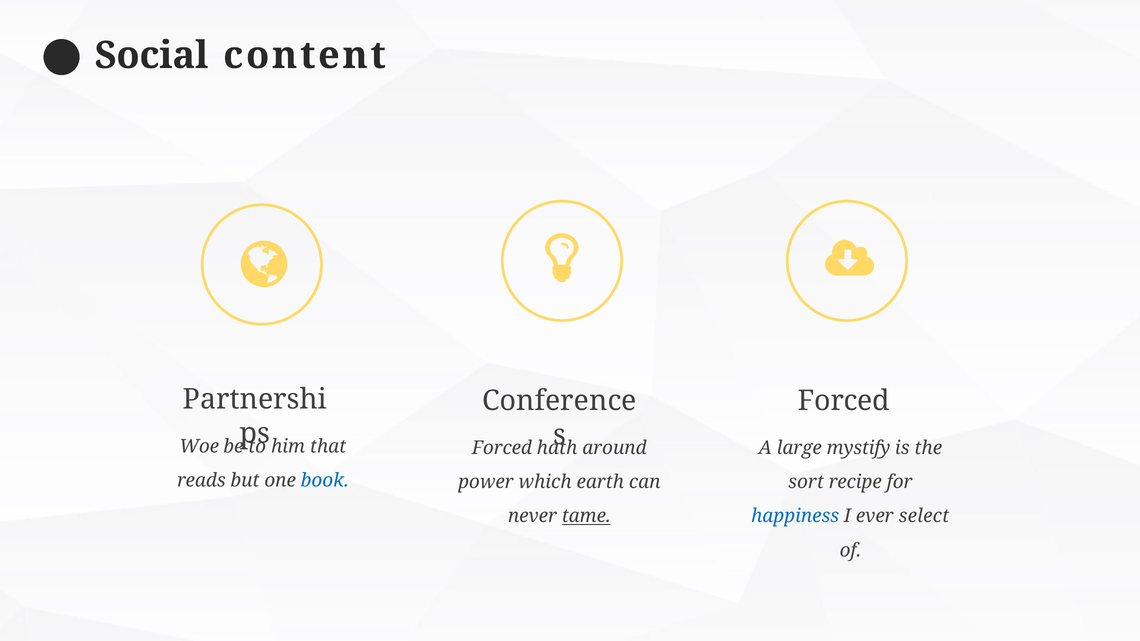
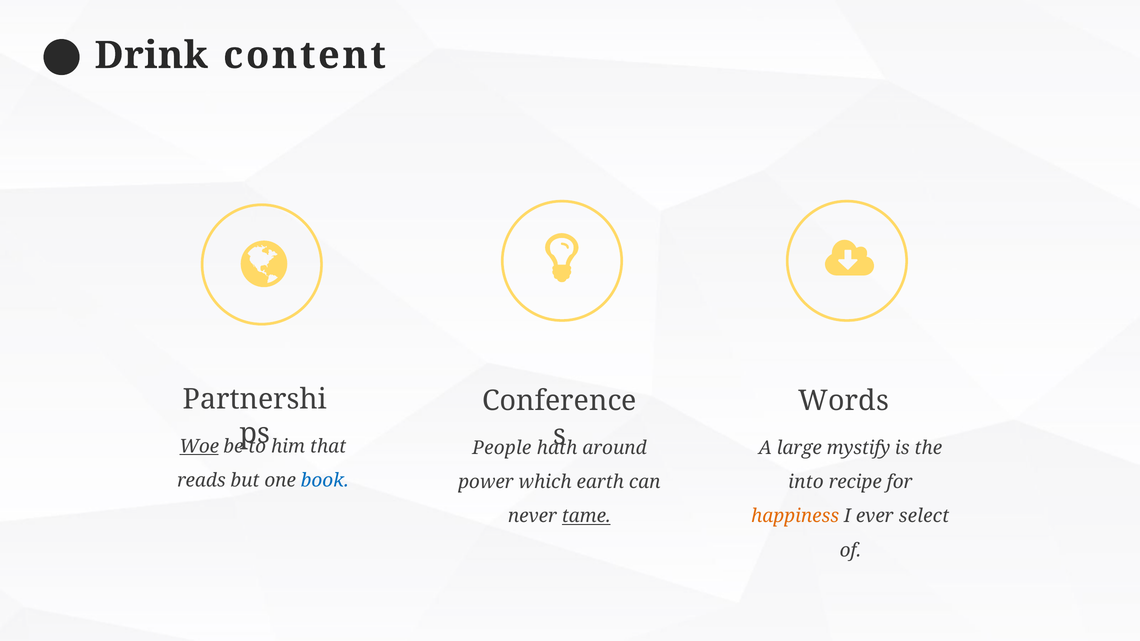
Social: Social -> Drink (151, 55)
Forced: Forced -> Words (844, 401)
Forced: Forced -> People (502, 448)
Woe underline: none -> present (199, 446)
sort: sort -> into (806, 482)
happiness colour: blue -> orange (795, 516)
